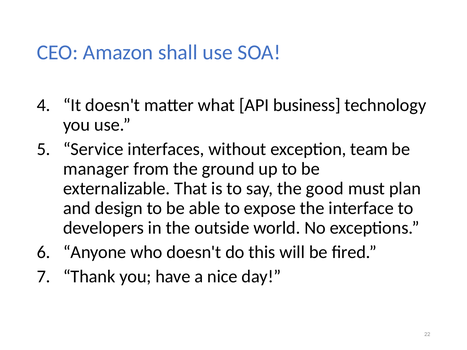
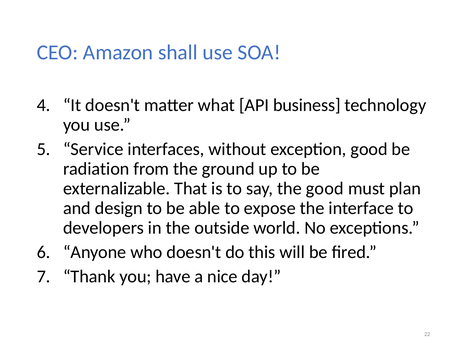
exception team: team -> good (369, 149)
manager: manager -> radiation (96, 169)
